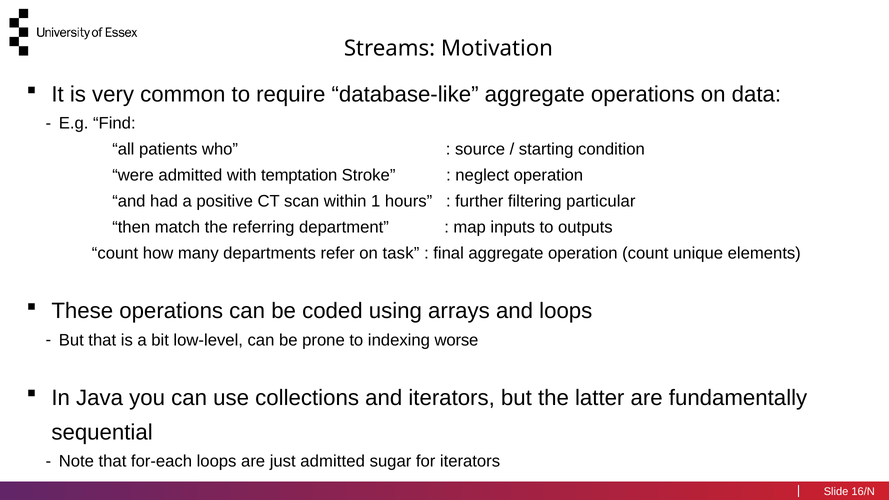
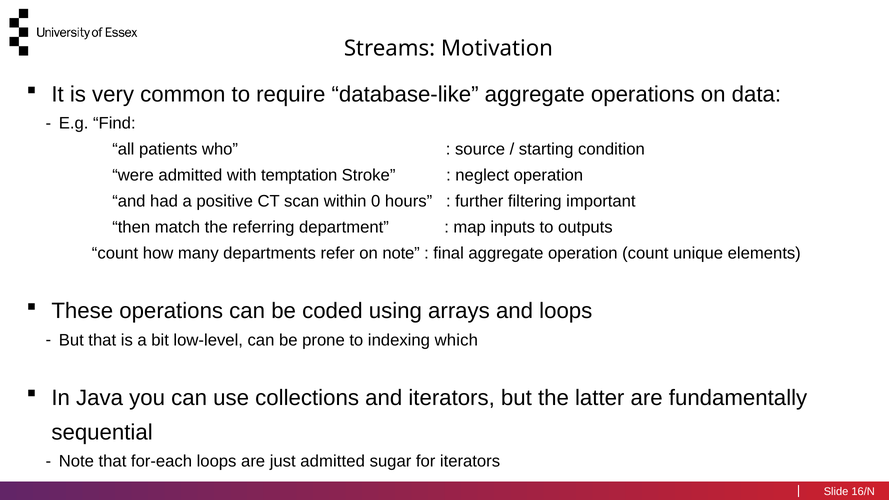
1: 1 -> 0 (376, 201)
particular: particular -> important (601, 201)
on task: task -> note (401, 253)
worse: worse -> which (456, 340)
